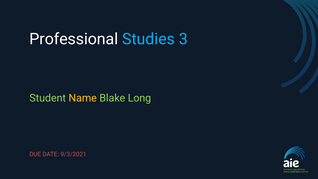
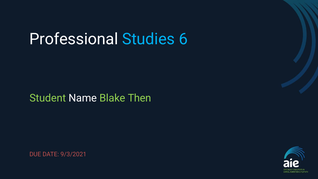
3: 3 -> 6 (183, 39)
Name colour: yellow -> white (83, 98)
Long: Long -> Then (140, 98)
